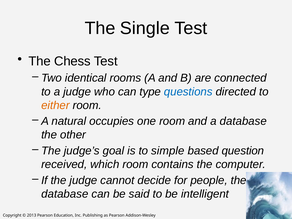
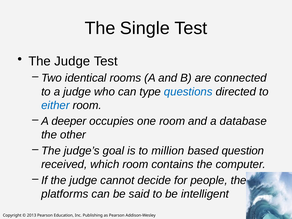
Chess: Chess -> Judge (72, 61)
either colour: orange -> blue (55, 105)
natural: natural -> deeper (69, 121)
simple: simple -> million (168, 151)
database: database -> platforms (65, 194)
